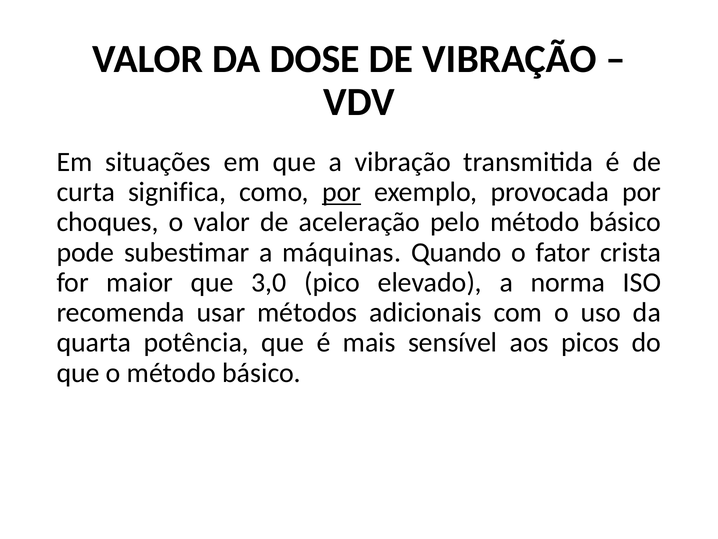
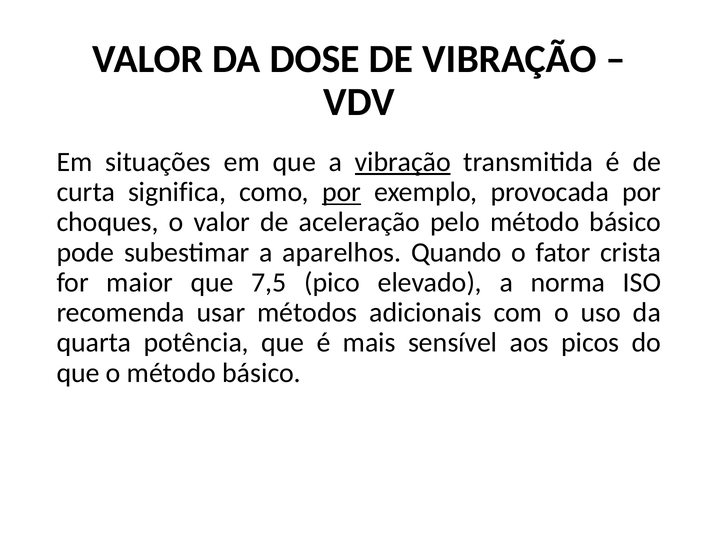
vibração underline: none -> present (403, 162)
máquinas: máquinas -> aparelhos (342, 252)
3,0: 3,0 -> 7,5 (269, 282)
